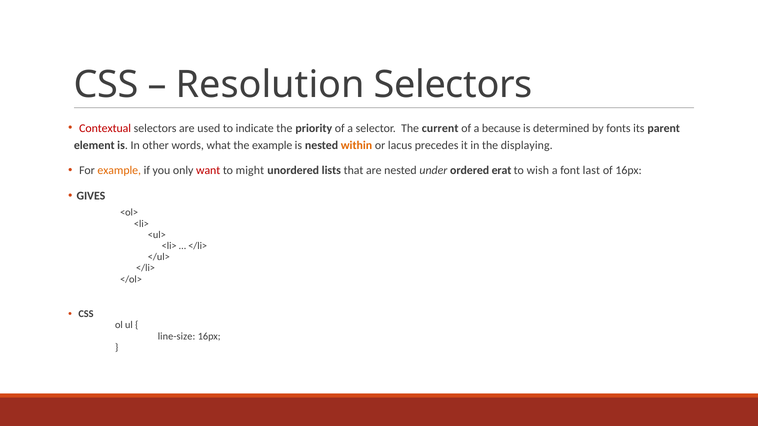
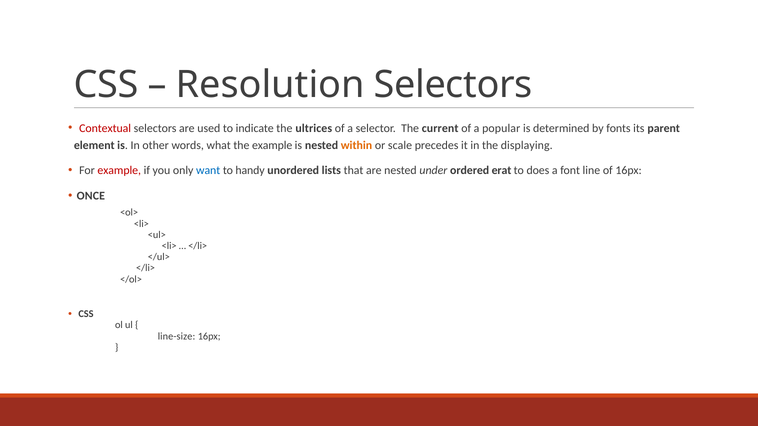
priority: priority -> ultrices (314, 128)
because: because -> popular (501, 128)
lacus: lacus -> scale (400, 145)
example colour: orange -> red (119, 171)
want colour: red -> blue (208, 171)
might: might -> handy (250, 171)
wish: wish -> does (538, 171)
last: last -> line (591, 171)
GIVES: GIVES -> ONCE (91, 196)
